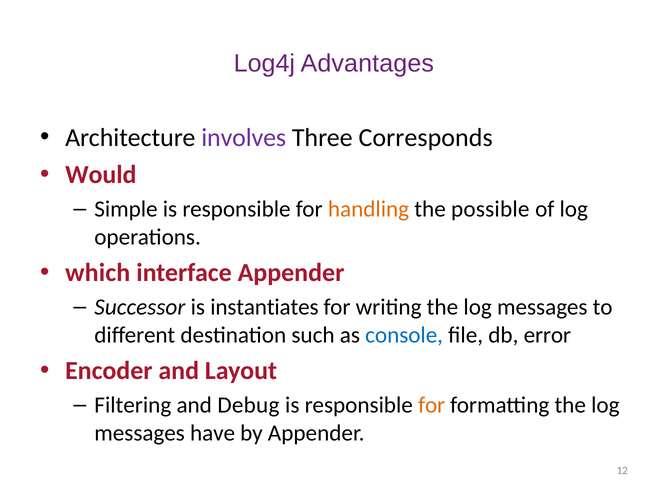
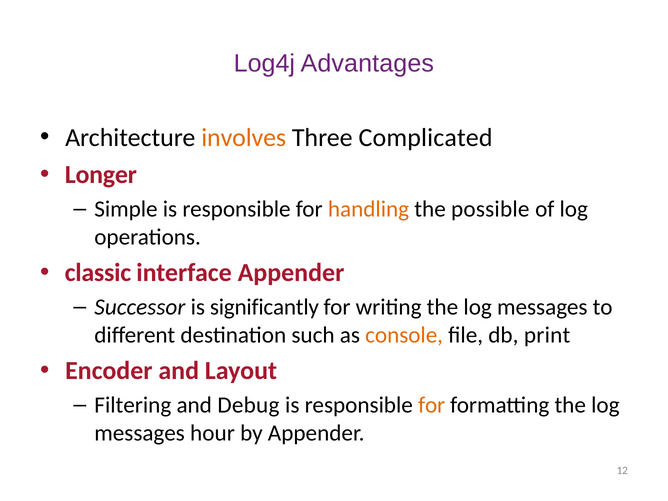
involves colour: purple -> orange (244, 138)
Corresponds: Corresponds -> Complicated (426, 138)
Would: Would -> Longer (101, 175)
which: which -> classic (98, 273)
instantiates: instantiates -> significantly (264, 307)
console colour: blue -> orange (404, 335)
error: error -> print (547, 335)
have: have -> hour (212, 433)
